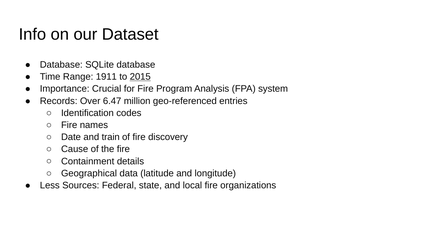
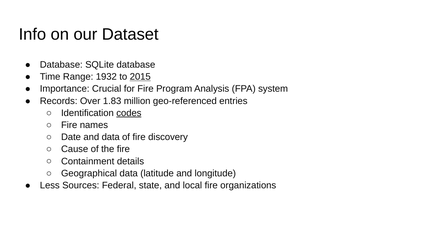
1911: 1911 -> 1932 (106, 77)
6.47: 6.47 -> 1.83 (112, 101)
codes underline: none -> present (129, 113)
and train: train -> data (111, 137)
